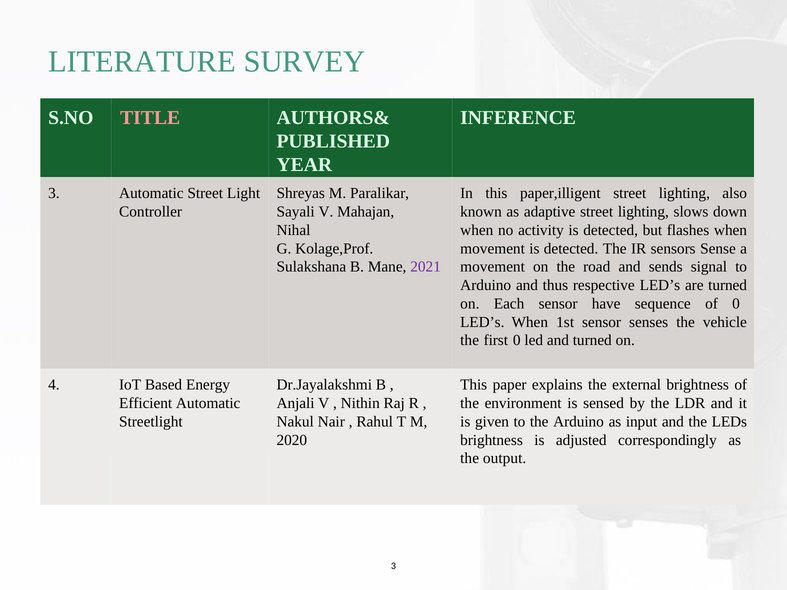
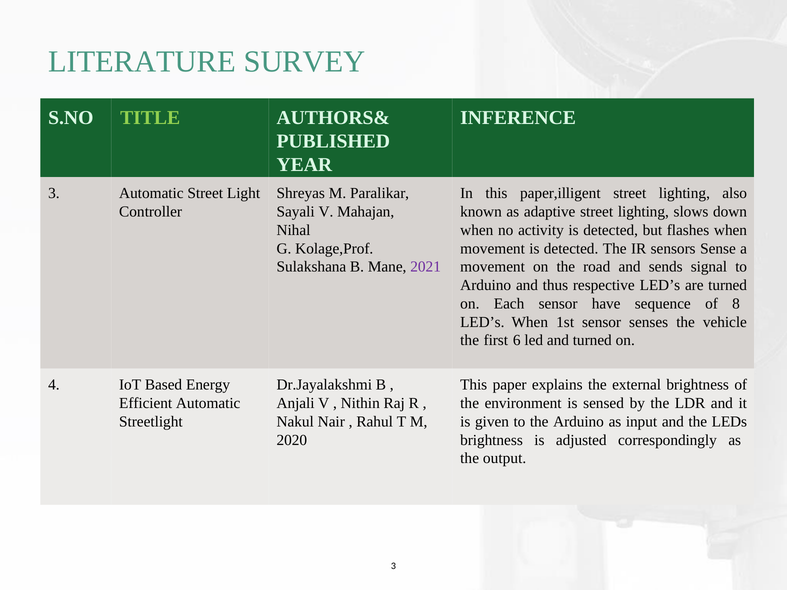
TITLE colour: pink -> light green (150, 118)
of 0: 0 -> 8 (736, 304)
first 0: 0 -> 6 (517, 341)
